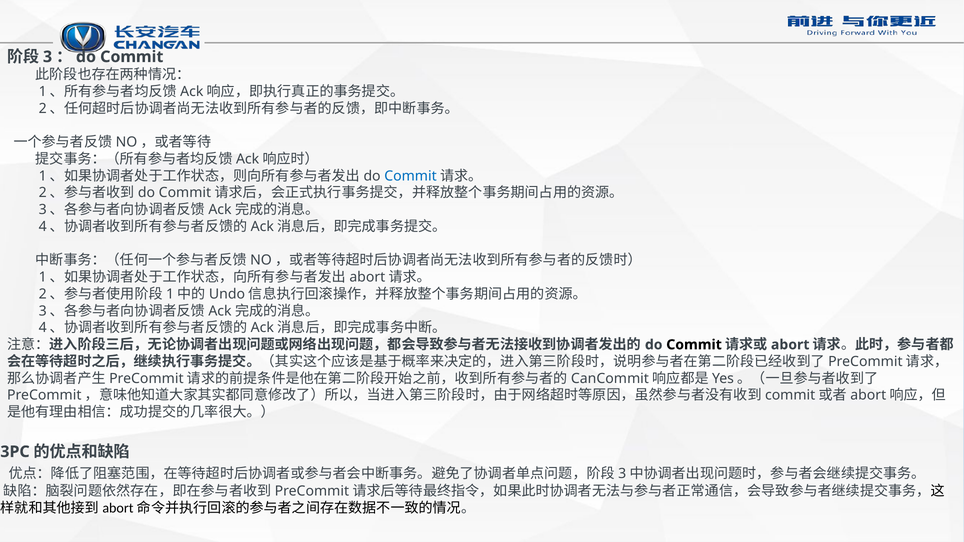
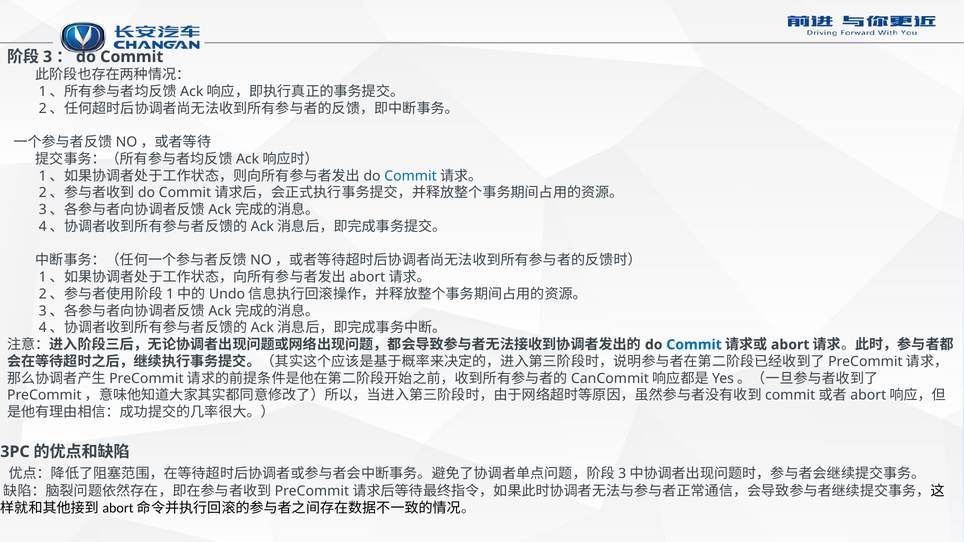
Commit colour: black -> blue (694, 345)
